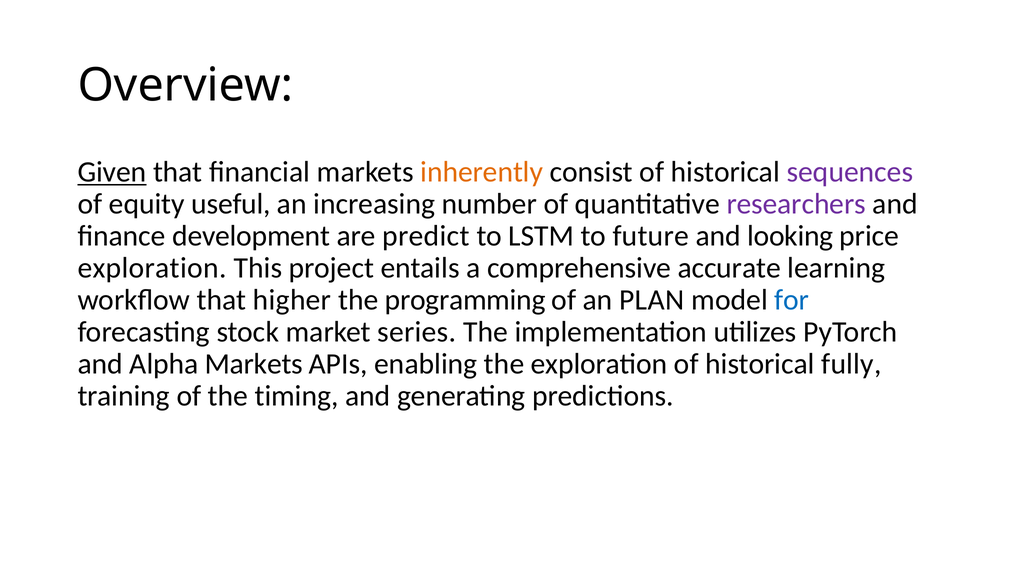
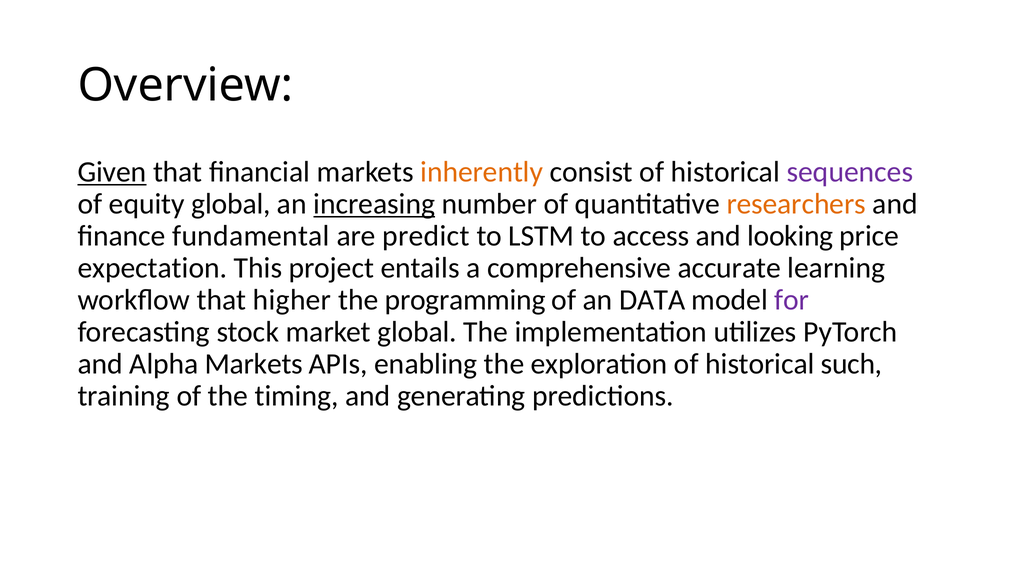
equity useful: useful -> global (231, 204)
increasing underline: none -> present (374, 204)
researchers colour: purple -> orange (796, 204)
development: development -> fundamental (251, 236)
future: future -> access (651, 236)
exploration: exploration -> expectation (152, 268)
PLAN: PLAN -> DATA (652, 300)
for colour: blue -> purple (792, 300)
market series: series -> global (417, 332)
fully: fully -> such (852, 364)
